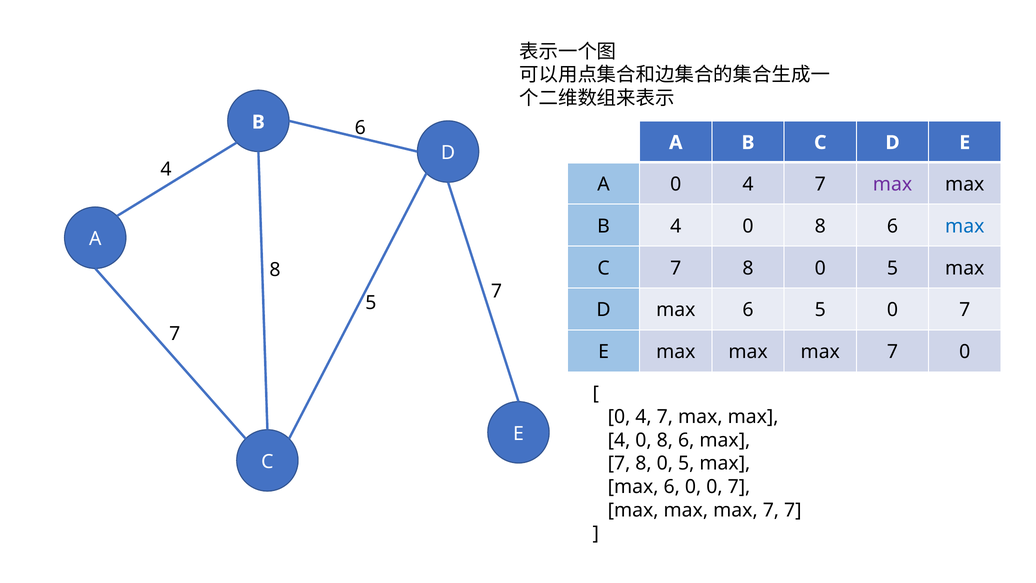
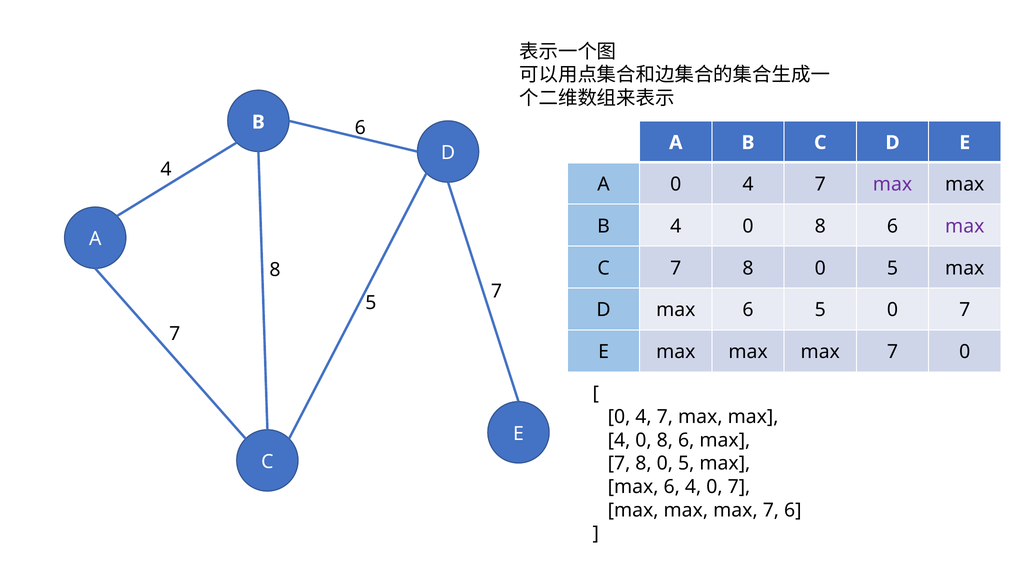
max colour: blue -> purple (965, 226)
6 0: 0 -> 4 (693, 487)
7 7: 7 -> 6 (793, 510)
